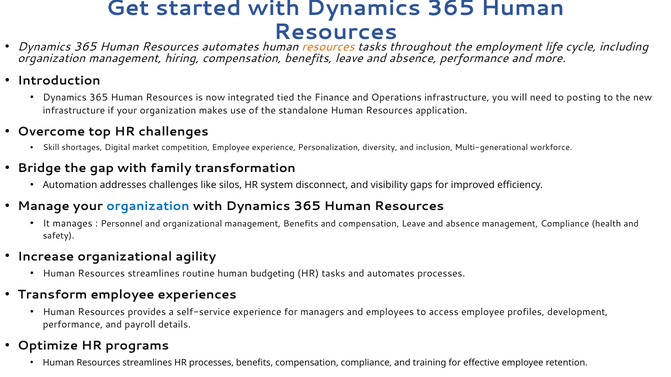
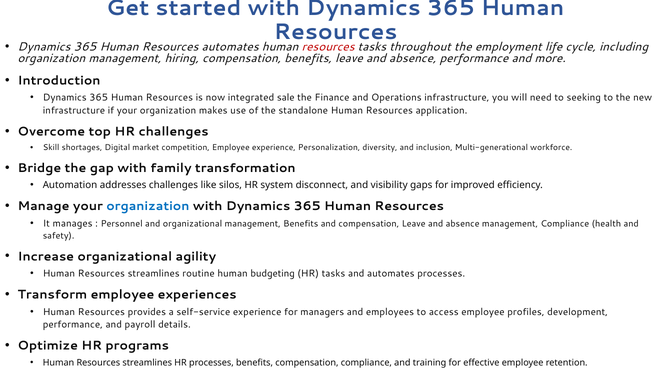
resources colour: orange -> red (328, 47)
tied: tied -> sale (286, 98)
posting: posting -> seeking (584, 98)
